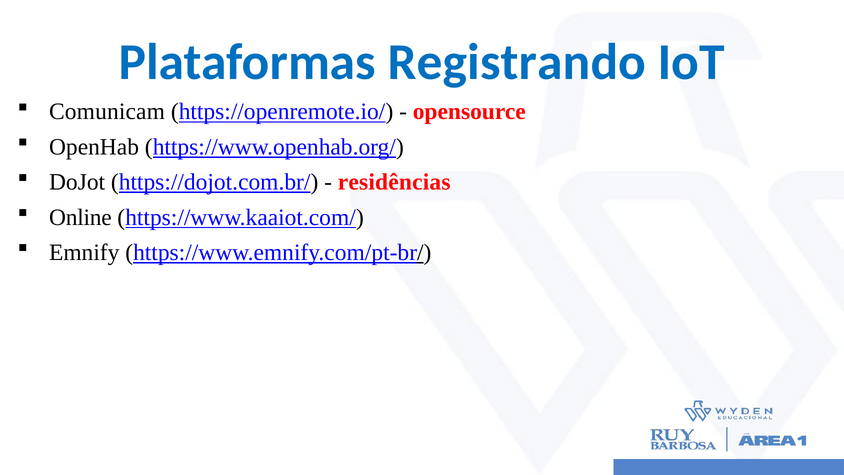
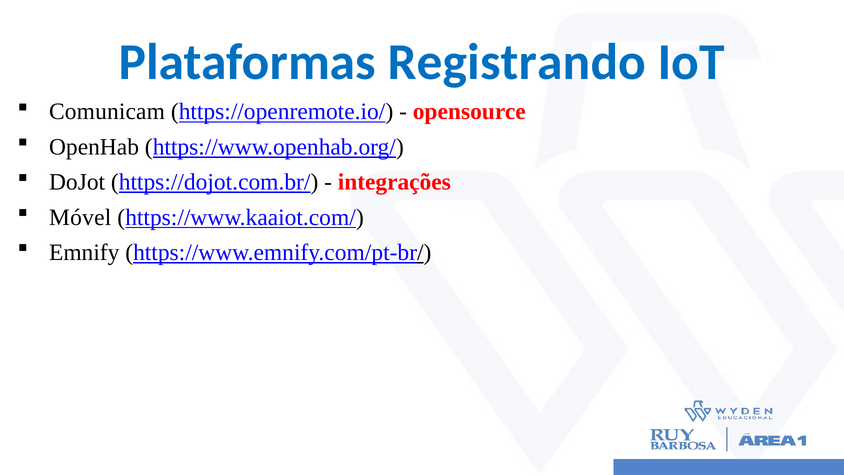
residências: residências -> integrações (394, 182)
Online: Online -> Móvel (80, 217)
